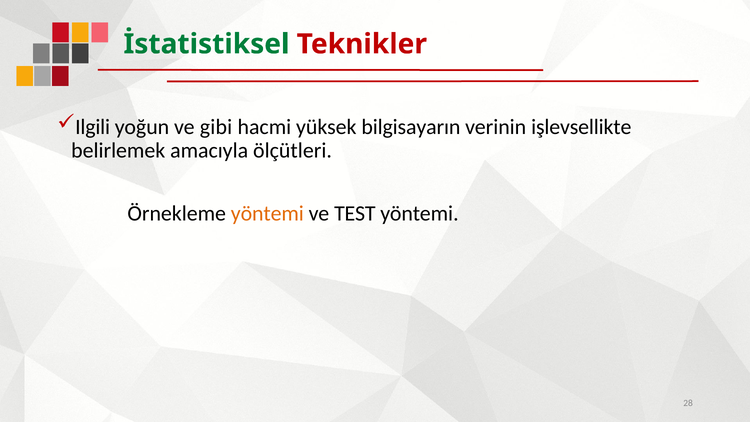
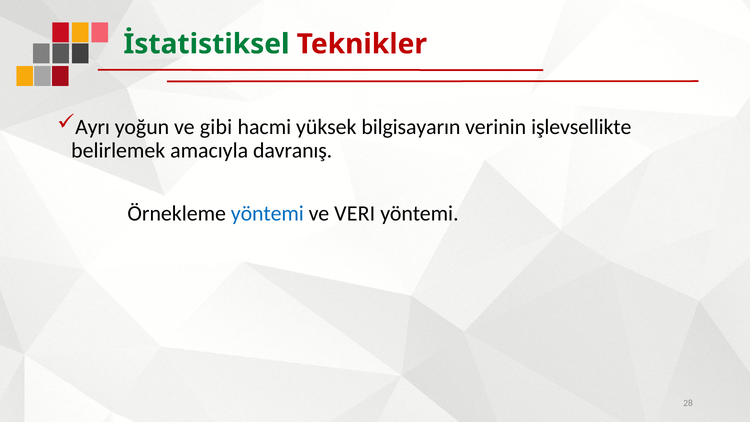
Ilgili: Ilgili -> Ayrı (93, 127)
ölçütleri: ölçütleri -> davranış (293, 150)
yöntemi colour: orange -> blue (267, 213)
TEST: TEST -> VERI (355, 213)
